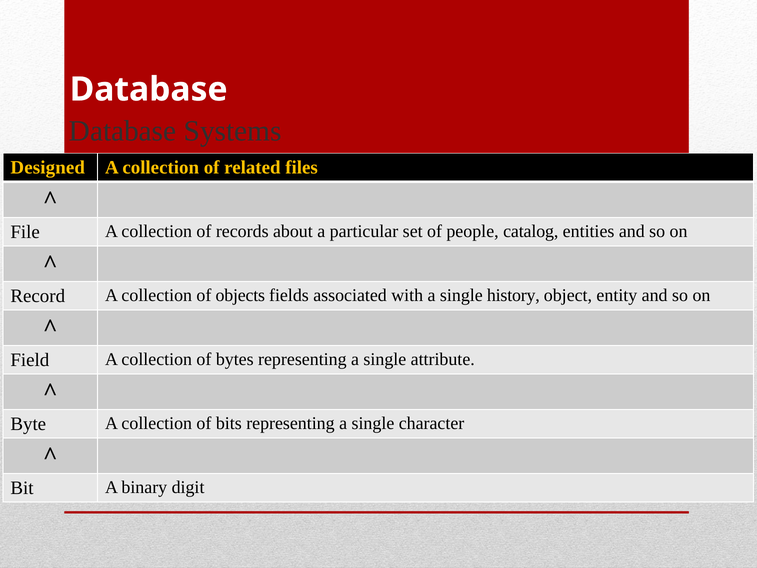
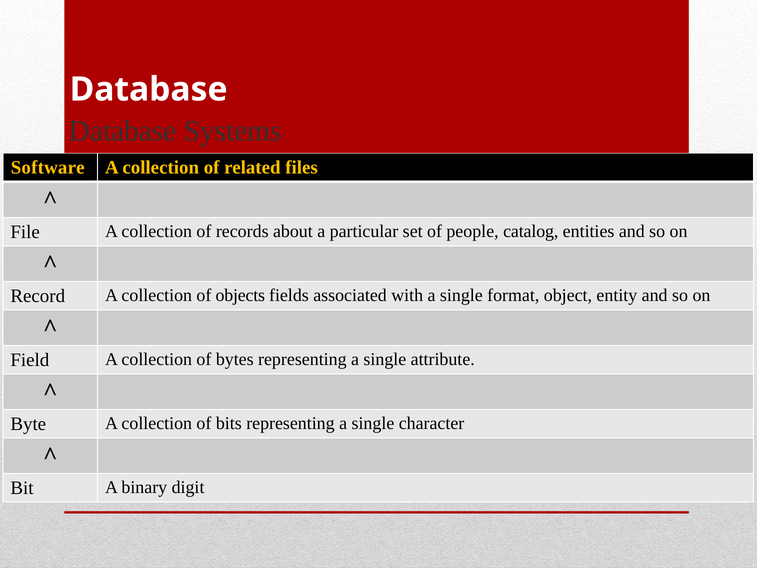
Designed: Designed -> Software (48, 168)
history: history -> format (513, 295)
